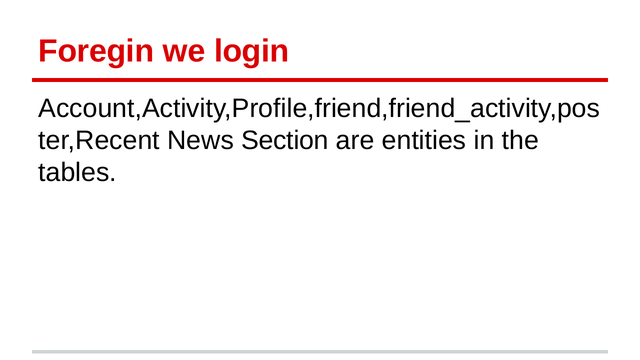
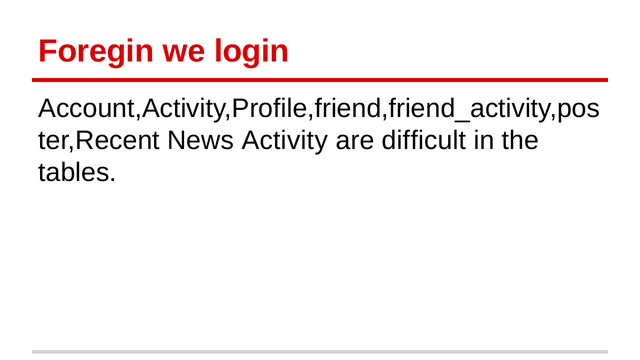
Section: Section -> Activity (285, 140)
entities: entities -> difficult (424, 140)
